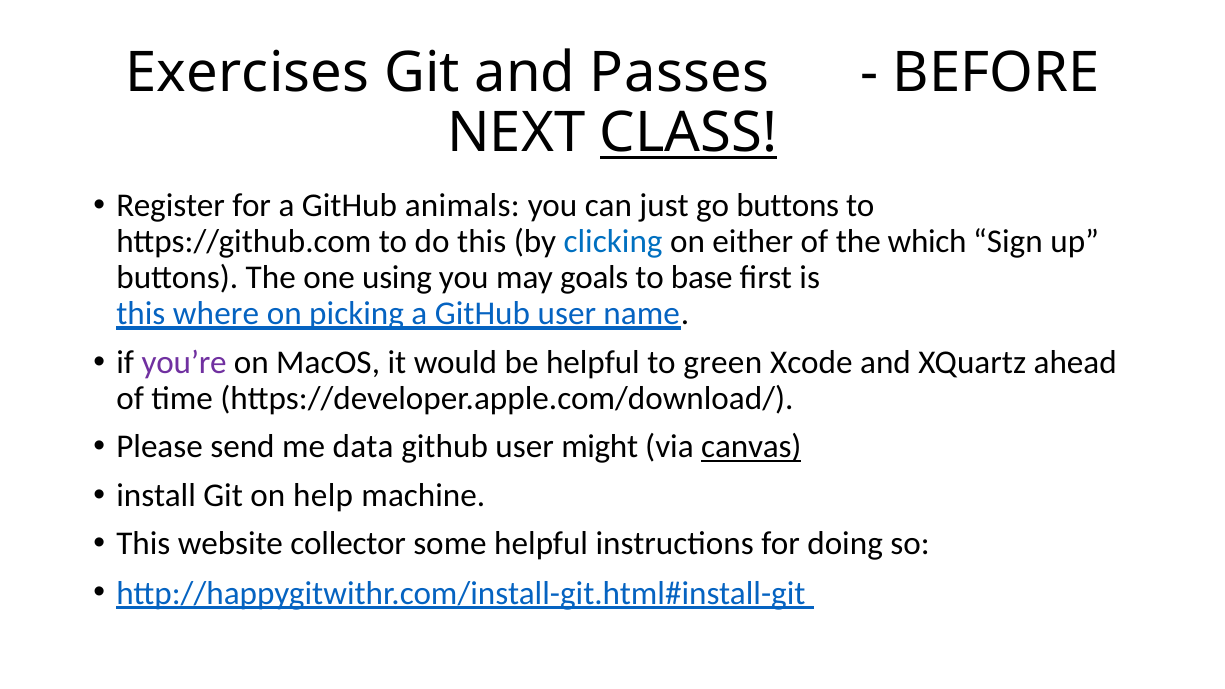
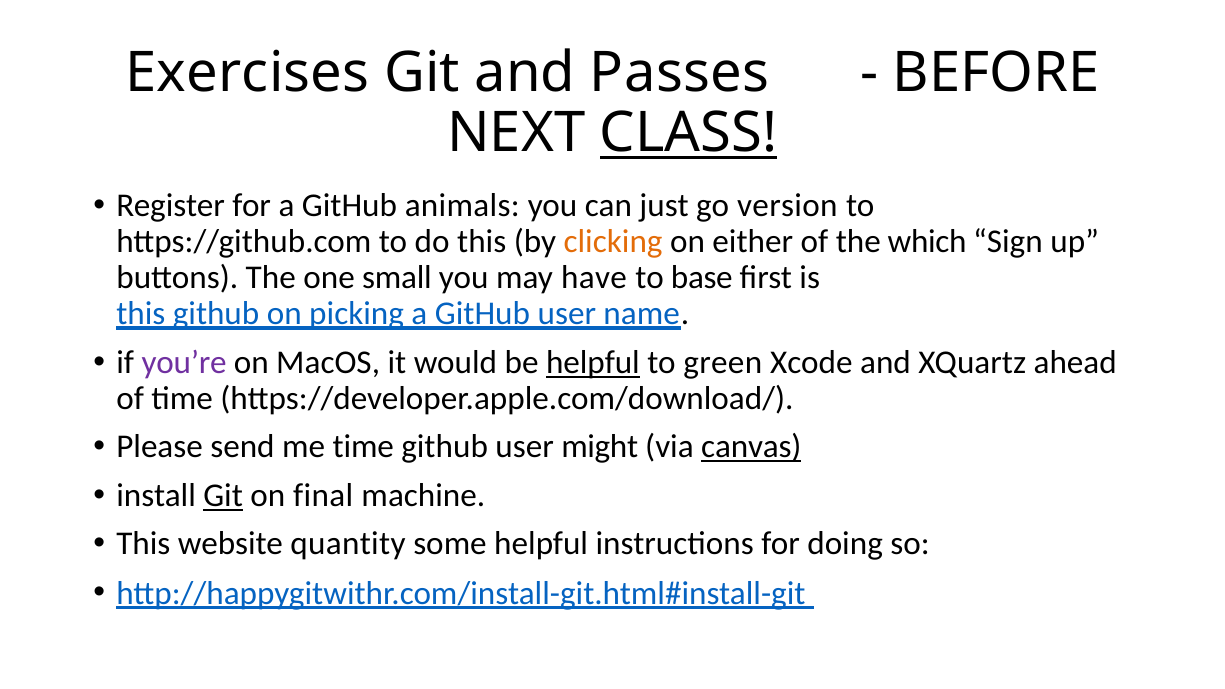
go buttons: buttons -> version (787, 206)
clicking colour: blue -> orange (613, 242)
using: using -> small (397, 277)
goals: goals -> have (594, 277)
this where: where -> github (216, 314)
helpful underline: none -> present (593, 362)
me data: data -> time (363, 447)
Git underline: none -> present (223, 495)
help: help -> final (323, 495)
collector: collector -> quantity (348, 544)
